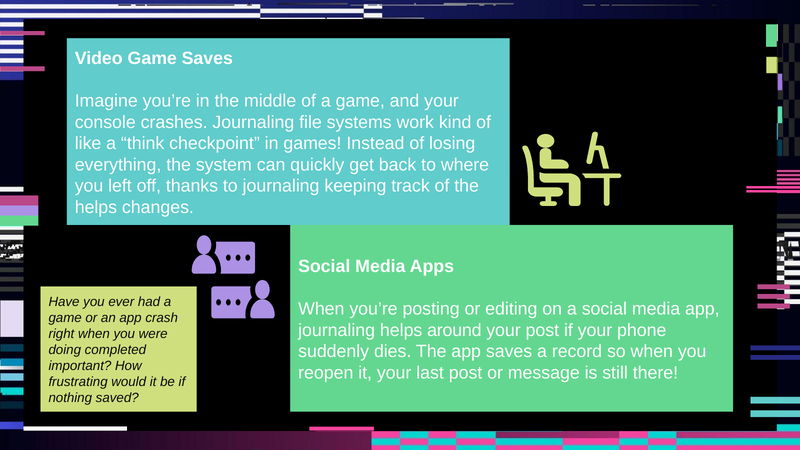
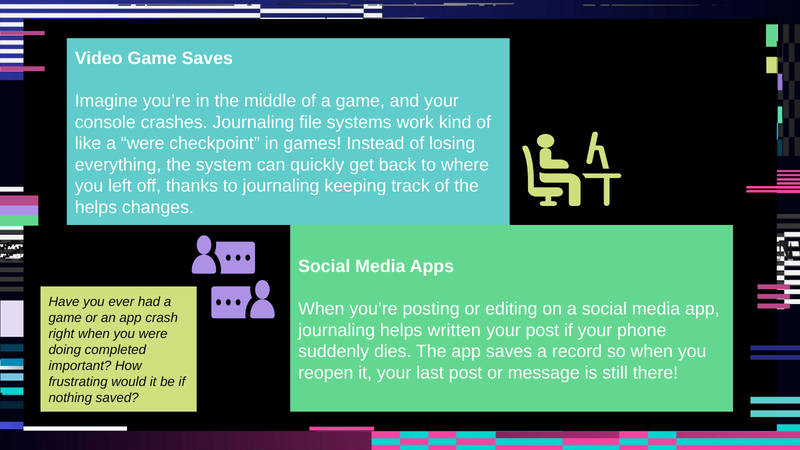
a think: think -> were (143, 143)
around: around -> written (454, 330)
